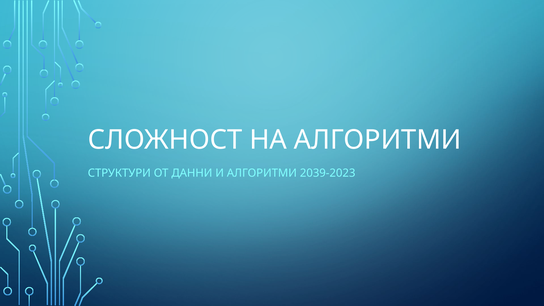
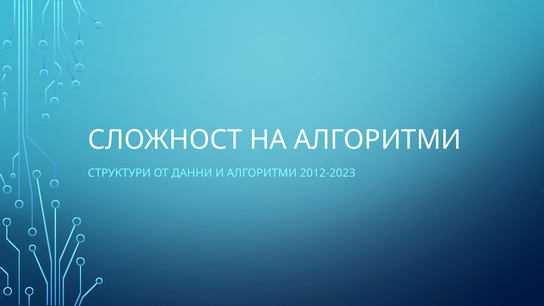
2039-2023: 2039-2023 -> 2012-2023 (328, 173)
